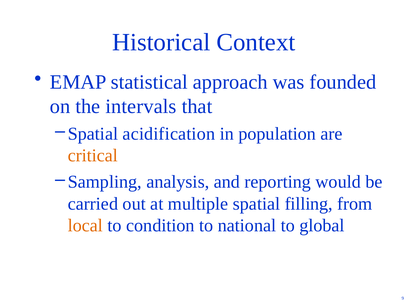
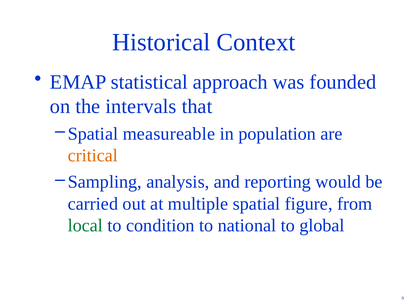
acidification: acidification -> measureable (169, 134)
filling: filling -> figure (309, 204)
local colour: orange -> green (85, 225)
